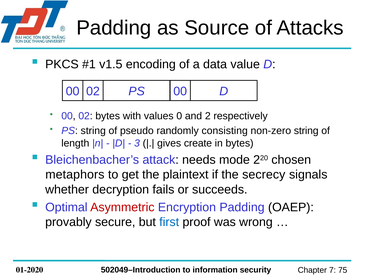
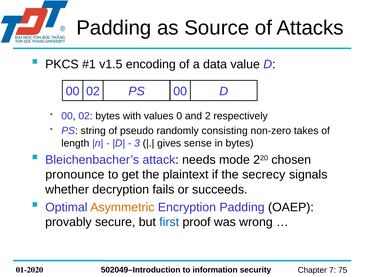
non-zero string: string -> takes (306, 131)
create: create -> sense (198, 143)
metaphors: metaphors -> pronounce (75, 175)
Asymmetric colour: red -> orange (122, 207)
